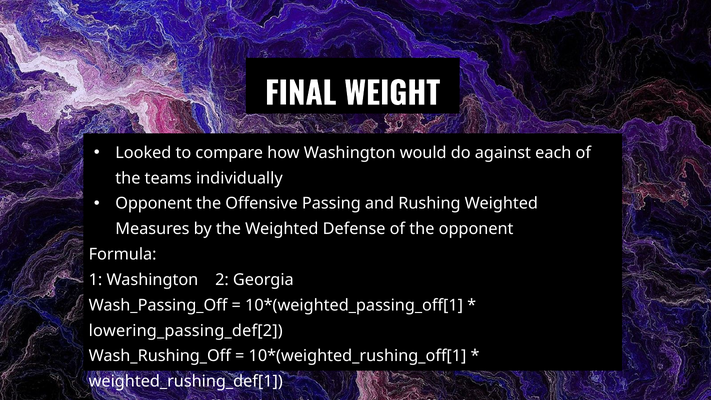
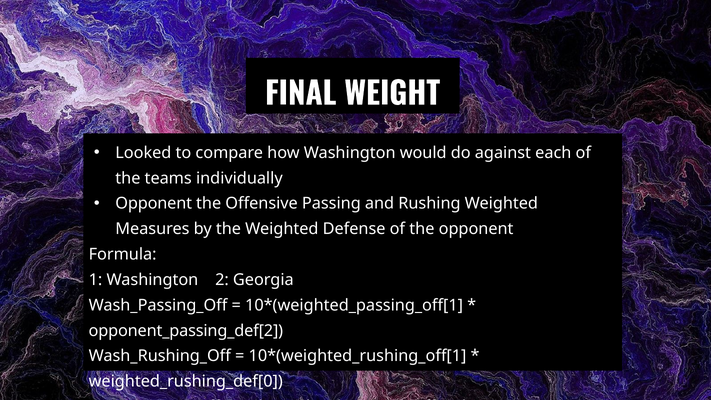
lowering_passing_def[2: lowering_passing_def[2 -> opponent_passing_def[2 (186, 331)
weighted_rushing_def[1: weighted_rushing_def[1 -> weighted_rushing_def[0 (186, 381)
